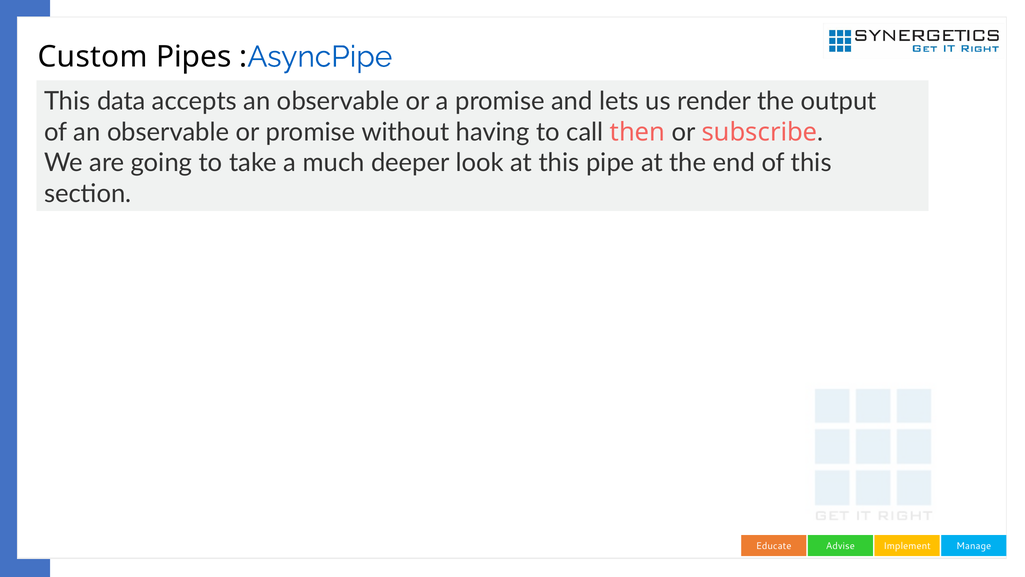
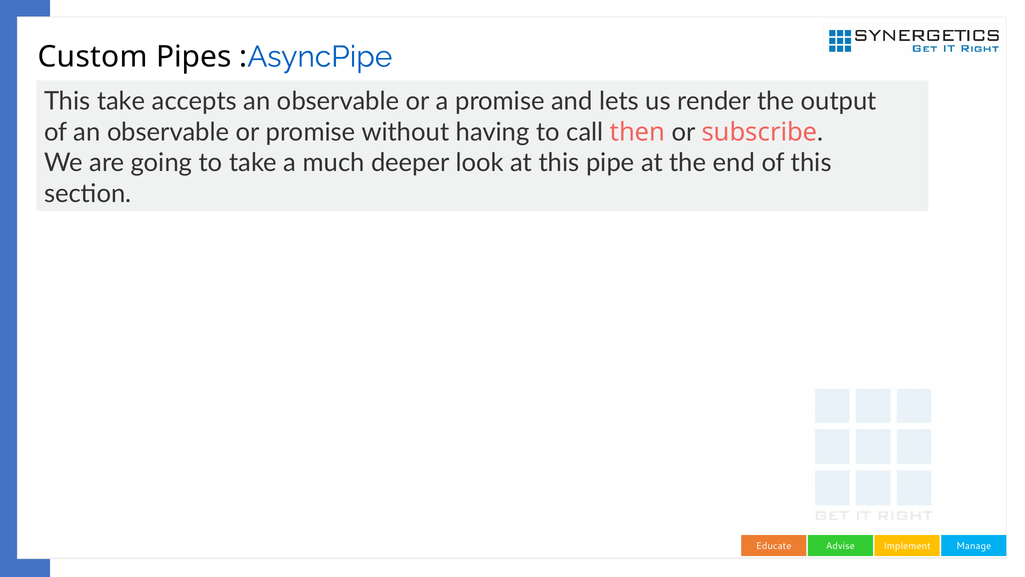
This data: data -> take (121, 101)
